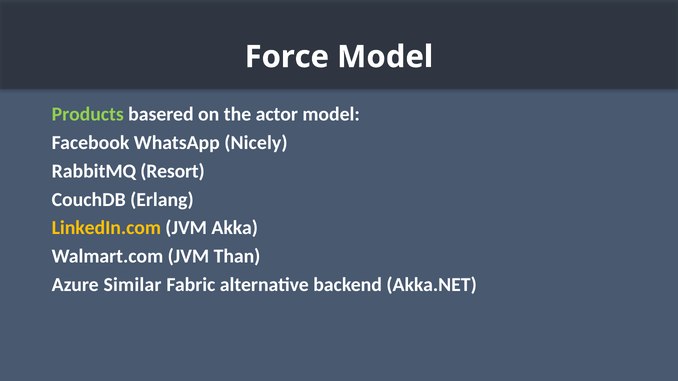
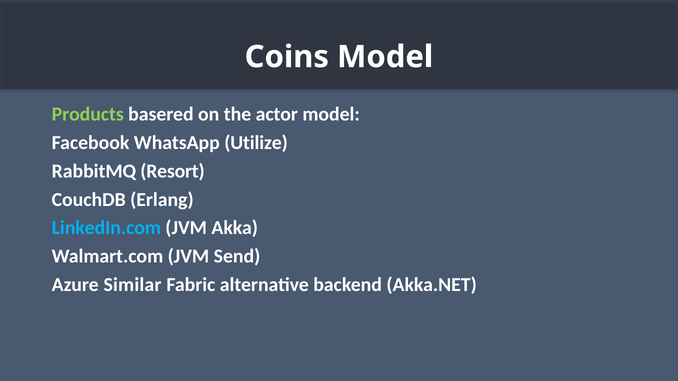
Force: Force -> Coins (287, 57)
Nicely: Nicely -> Utilize (256, 143)
LinkedIn.com colour: yellow -> light blue (106, 228)
Than: Than -> Send (237, 257)
